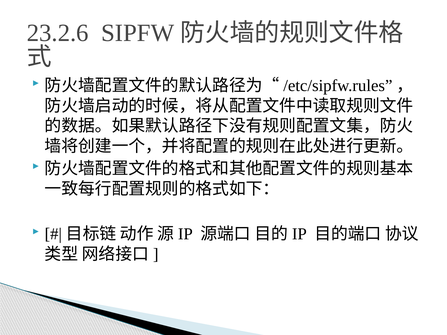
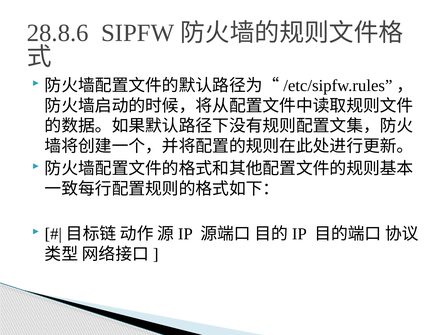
23.2.6: 23.2.6 -> 28.8.6 (58, 33)
